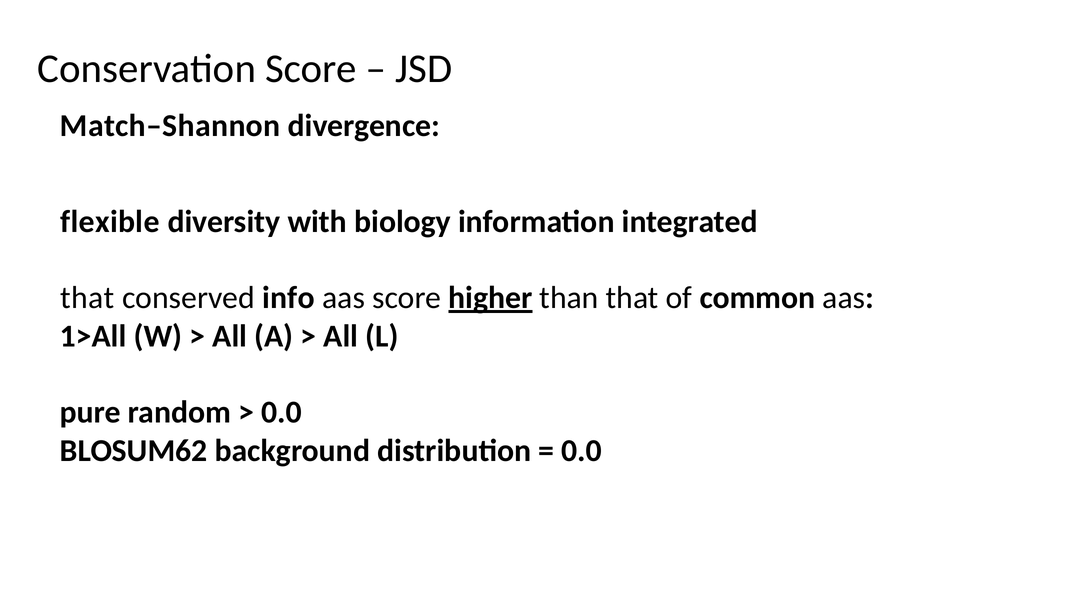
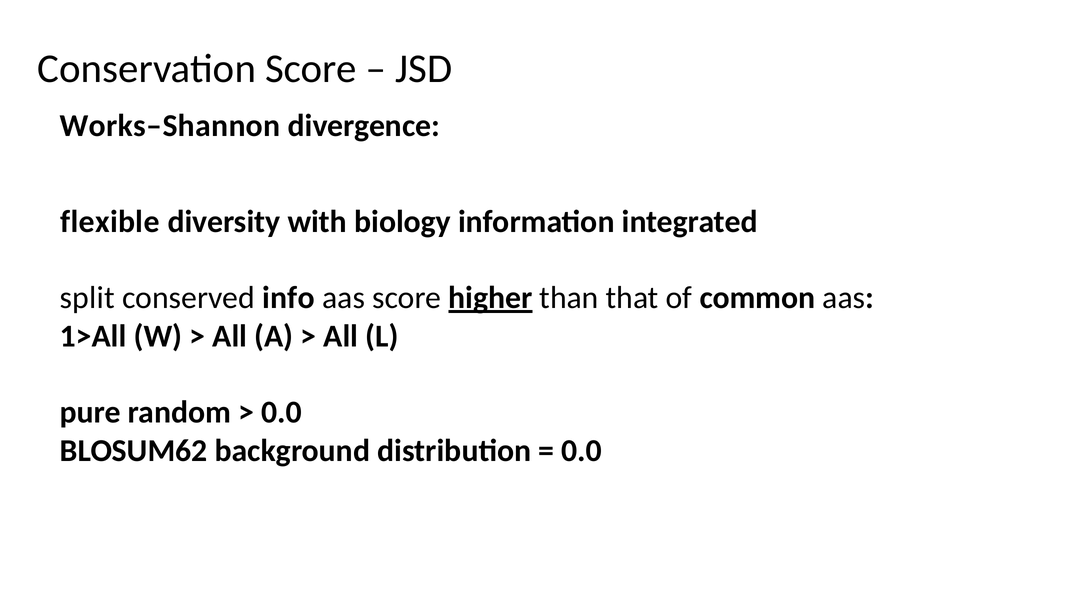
Match–Shannon: Match–Shannon -> Works–Shannon (170, 126)
that: that -> split (87, 298)
